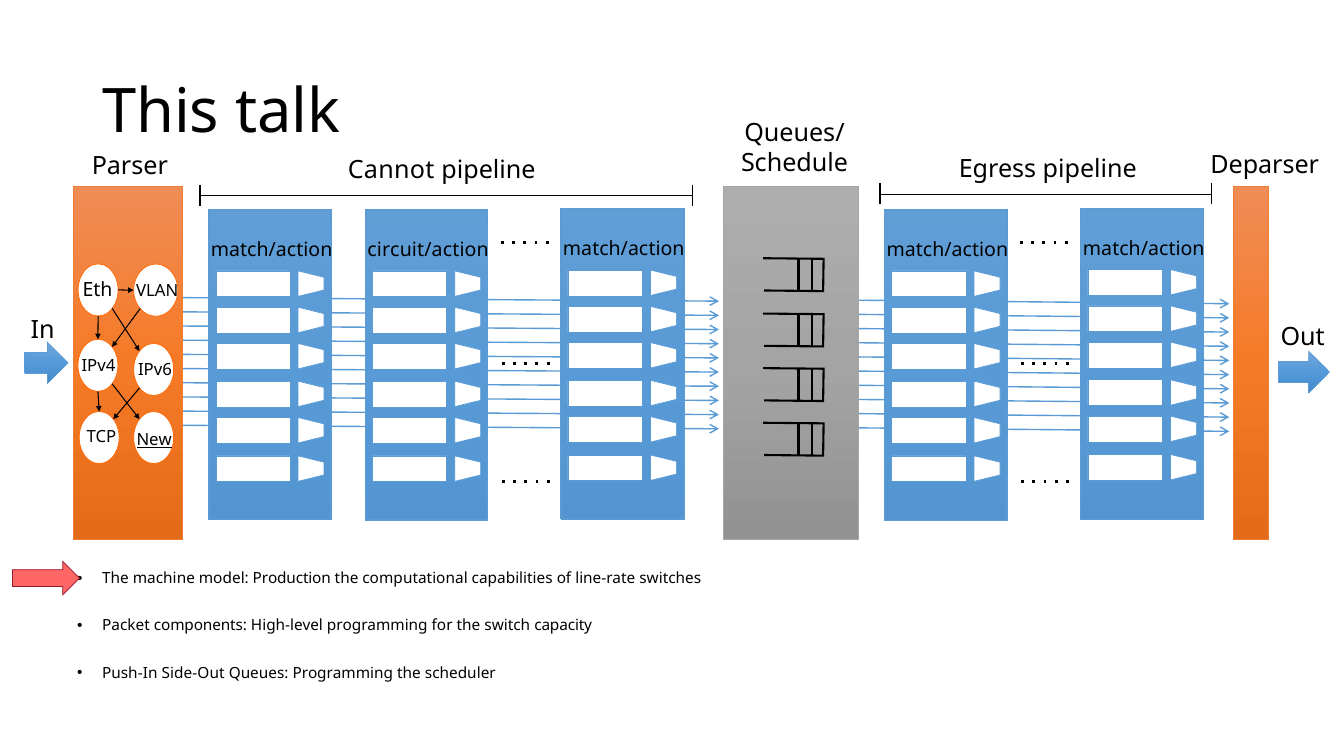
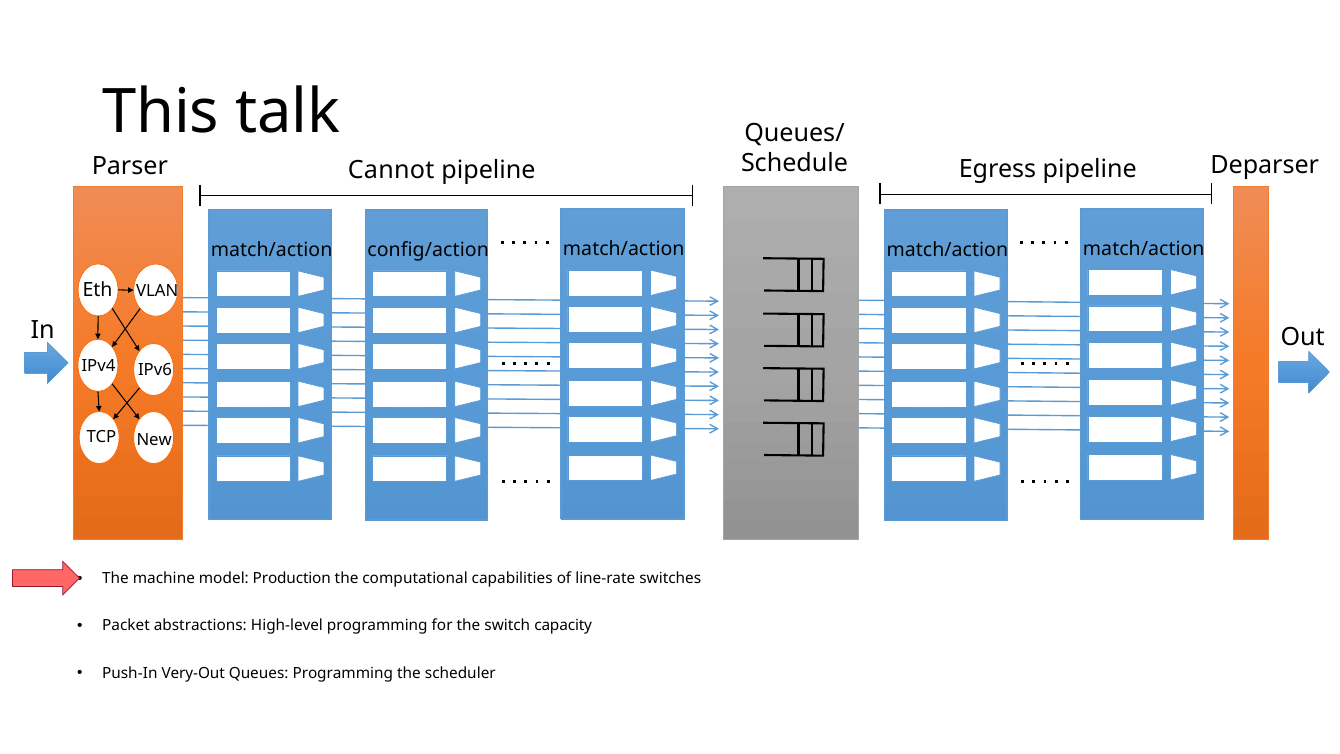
circuit/action: circuit/action -> config/action (428, 250)
New underline: present -> none (154, 440)
components: components -> abstractions (200, 626)
Side-Out: Side-Out -> Very-Out (193, 673)
